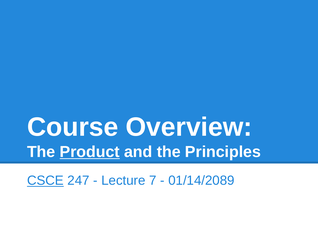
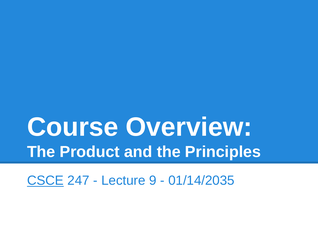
Product underline: present -> none (90, 151)
7: 7 -> 9 (153, 180)
01/14/2089: 01/14/2089 -> 01/14/2035 (201, 180)
